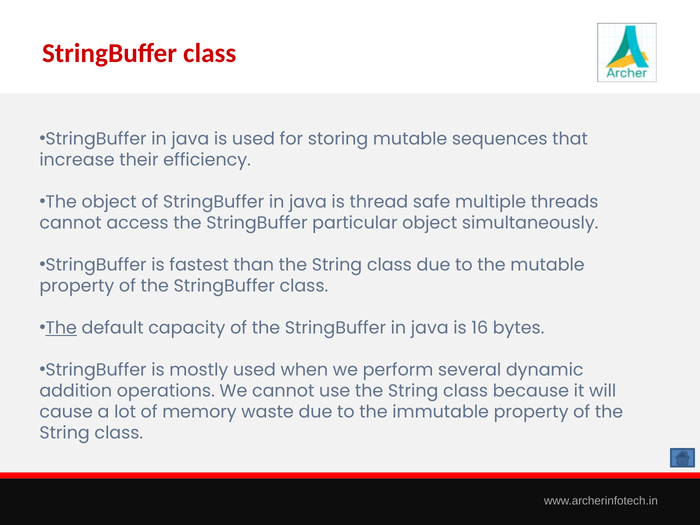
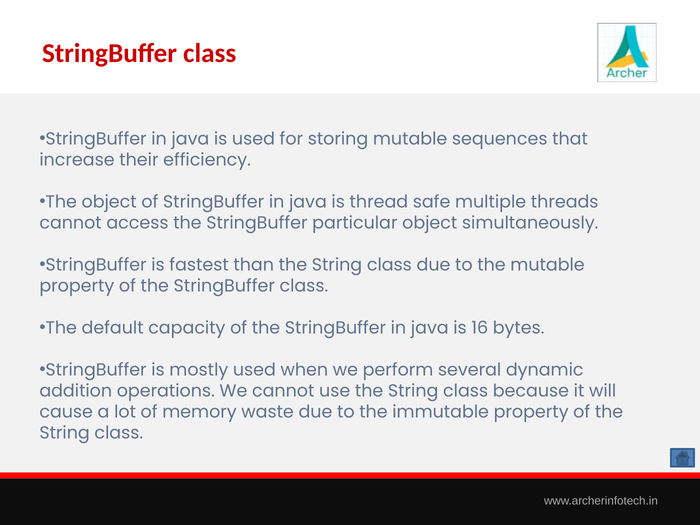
The underline: present -> none (61, 328)
